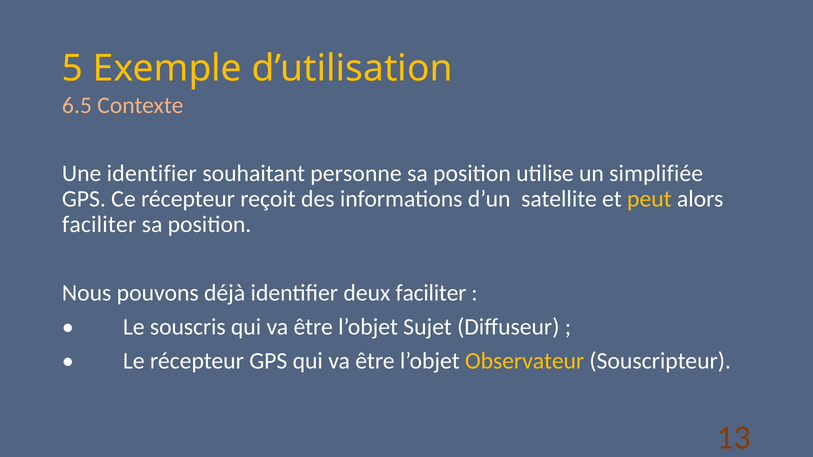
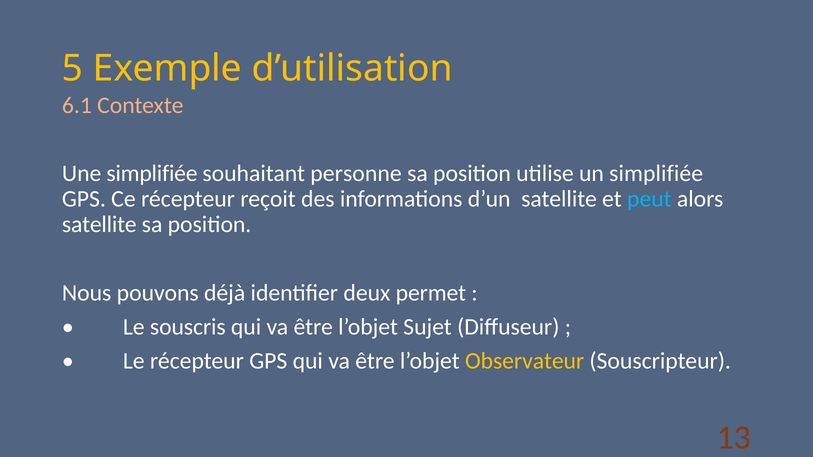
6.5: 6.5 -> 6.1 (77, 105)
Une identifier: identifier -> simplifiée (152, 174)
peut colour: yellow -> light blue (649, 199)
faciliter: faciliter -> satellite (99, 225)
deux faciliter: faciliter -> permet (431, 293)
